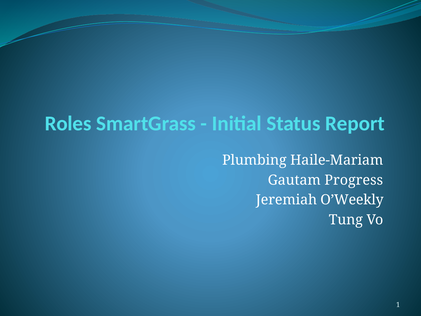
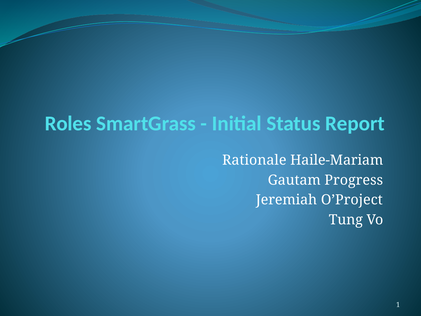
Plumbing: Plumbing -> Rationale (254, 160)
O’Weekly: O’Weekly -> O’Project (352, 200)
